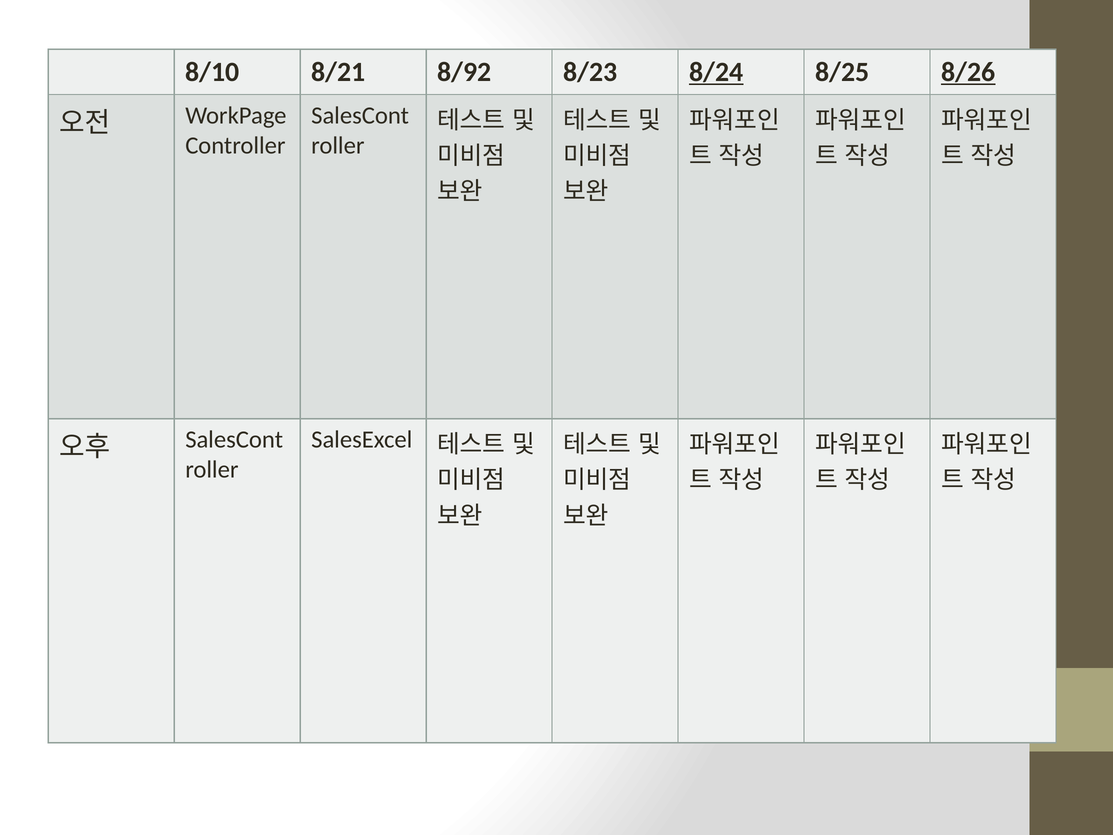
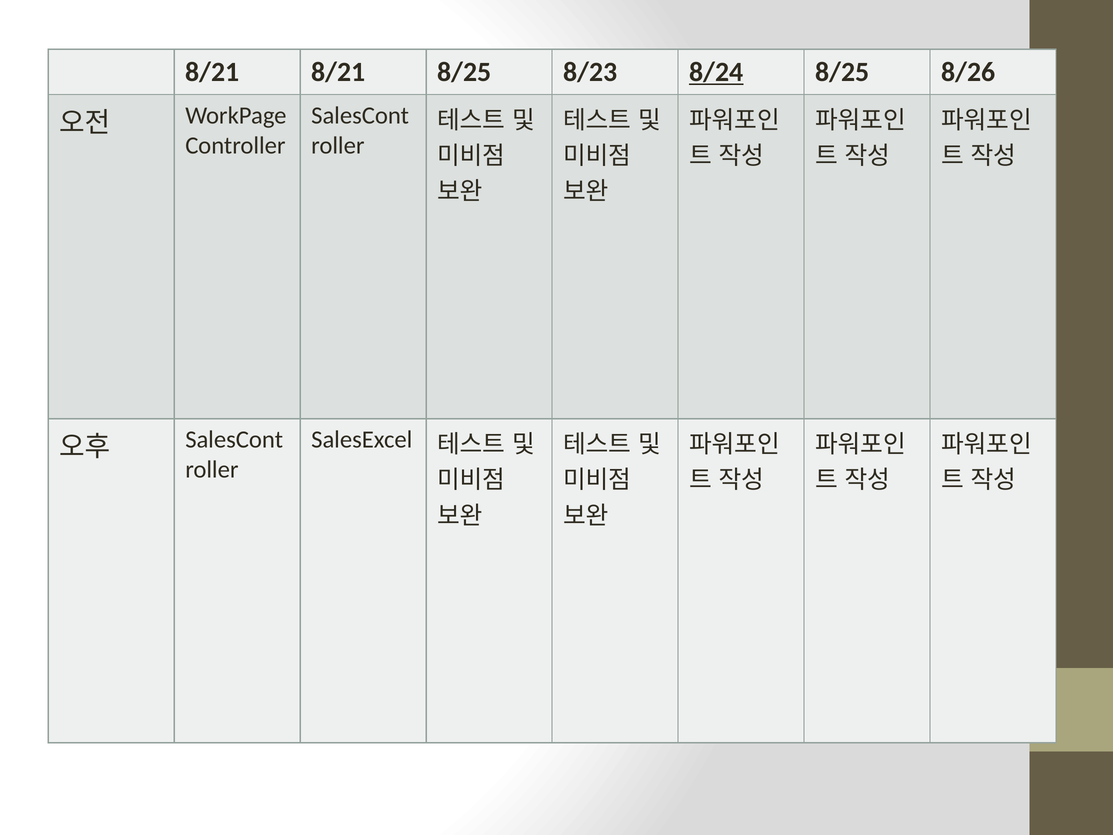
8/10: 8/10 -> 8/21 (212, 72)
8/21 8/92: 8/92 -> 8/25 (464, 72)
8/26 underline: present -> none (968, 72)
